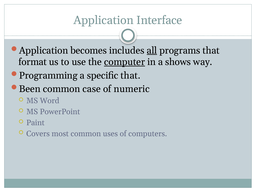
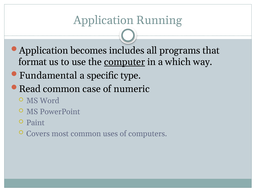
Interface: Interface -> Running (159, 20)
all underline: present -> none (152, 50)
shows: shows -> which (178, 62)
Programming: Programming -> Fundamental (48, 75)
specific that: that -> type (131, 75)
Been: Been -> Read (30, 89)
